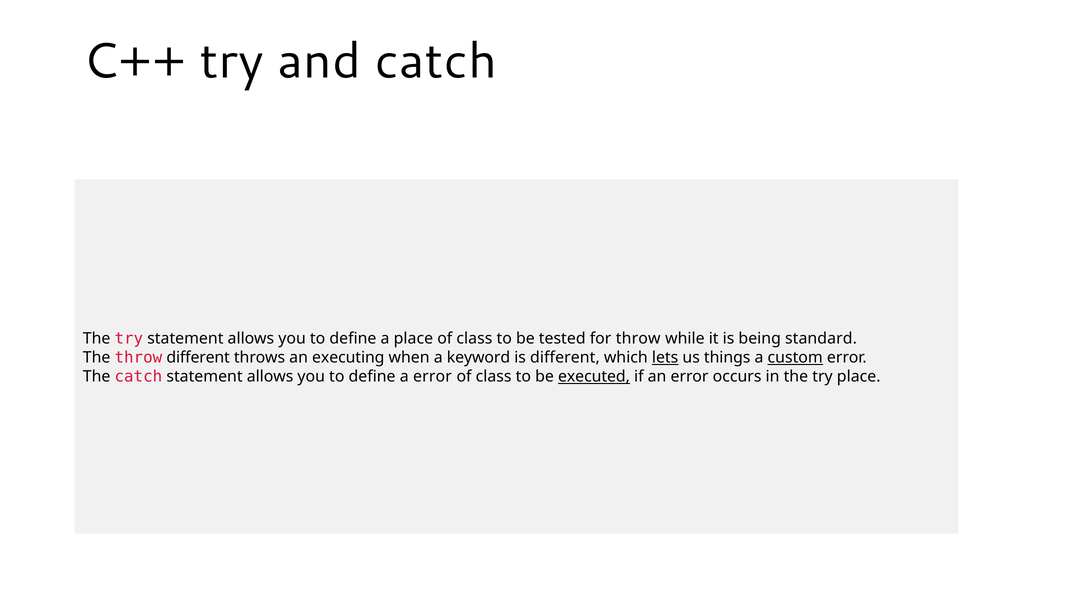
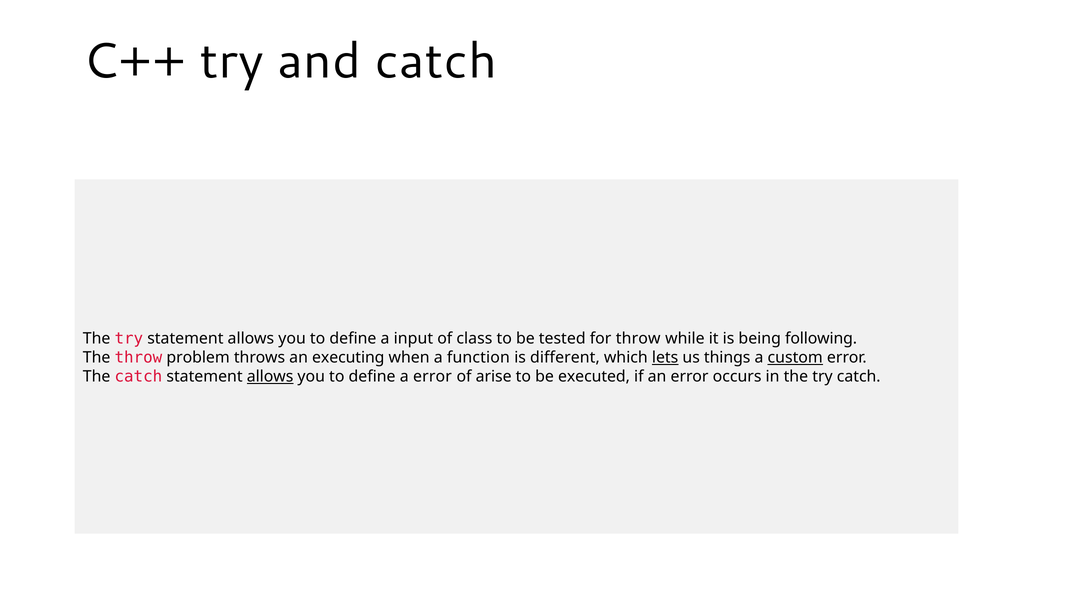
a place: place -> input (413, 339)
standard: standard -> following (821, 339)
throw different: different -> problem (198, 358)
keyword: keyword -> function (478, 358)
allows underline: none -> present (270, 377)
class: class -> arise (494, 377)
executed underline: present -> none (594, 377)
try place: place -> catch (859, 377)
